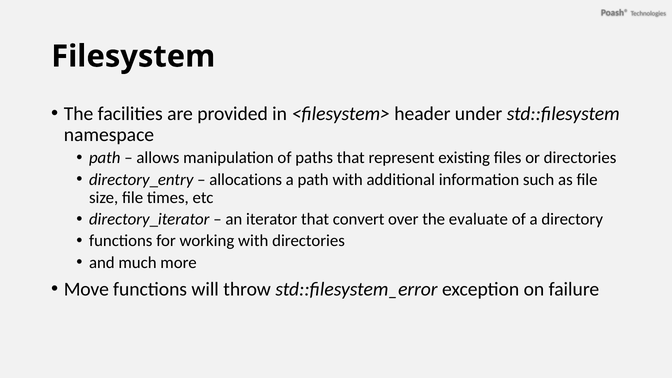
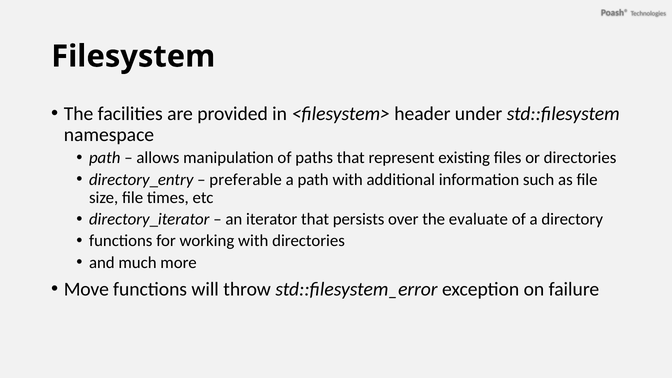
allocations: allocations -> preferable (246, 180)
convert: convert -> persists (359, 219)
